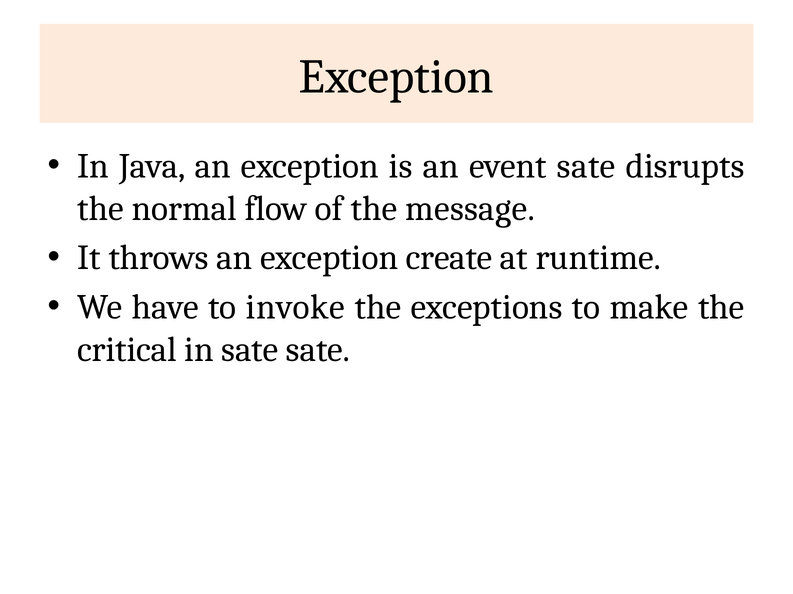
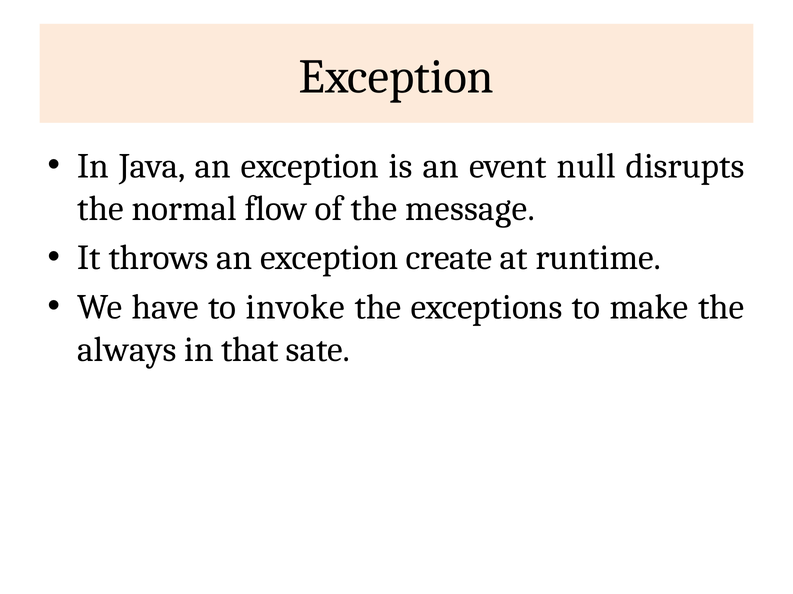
event sate: sate -> null (586, 166)
critical: critical -> always (127, 350)
in sate: sate -> that (250, 350)
